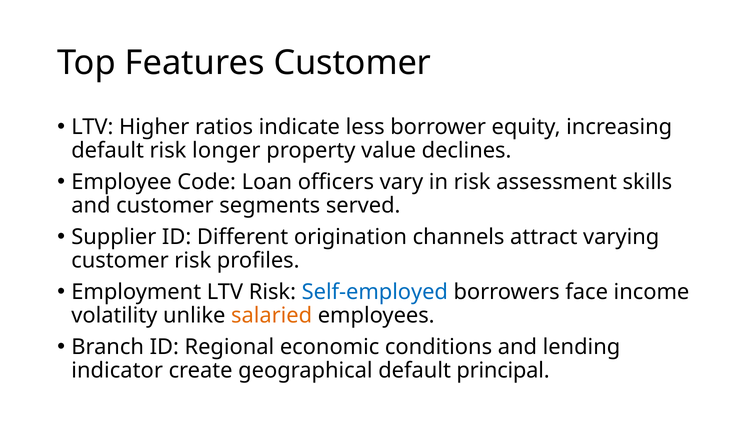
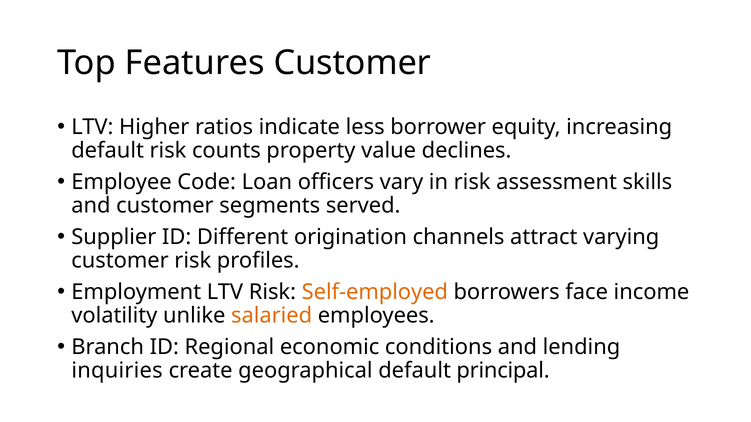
longer: longer -> counts (226, 151)
Self-employed colour: blue -> orange (375, 292)
indicator: indicator -> inquiries (117, 371)
